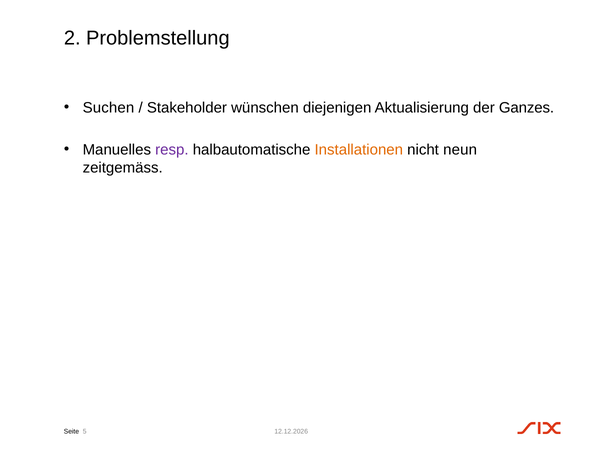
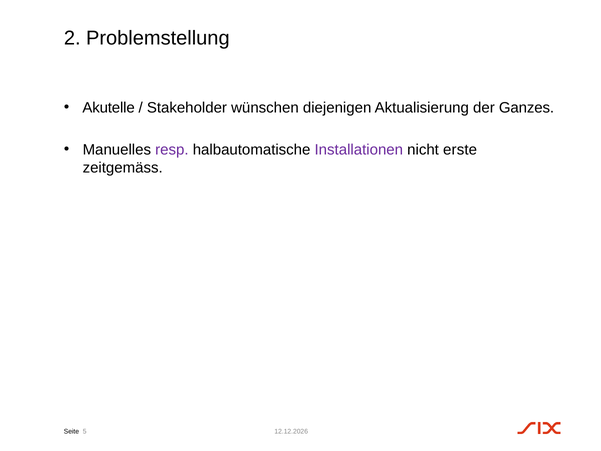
Suchen: Suchen -> Akutelle (109, 108)
Installationen colour: orange -> purple (359, 150)
neun: neun -> erste (460, 150)
